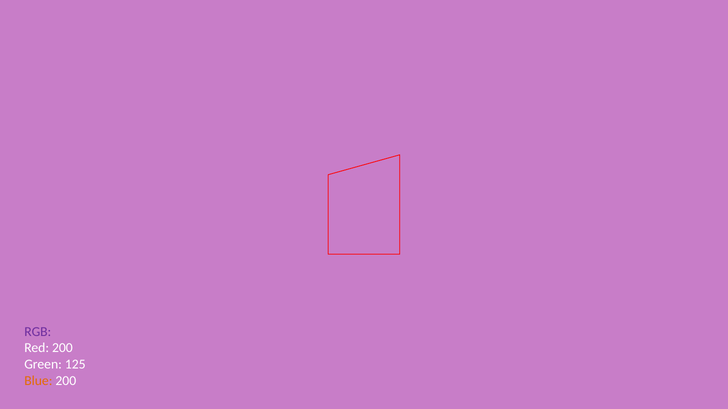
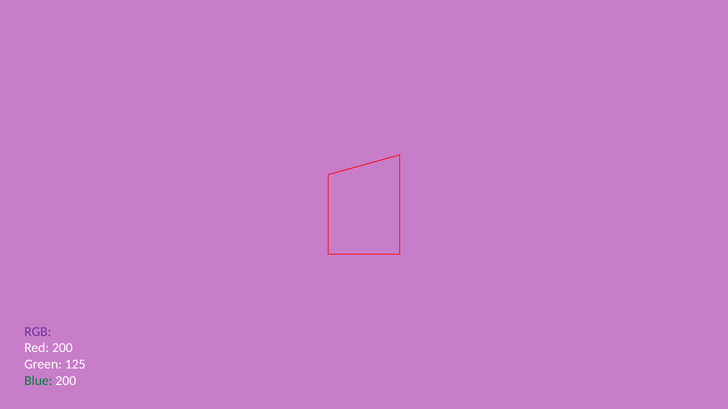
Blue colour: orange -> green (38, 381)
